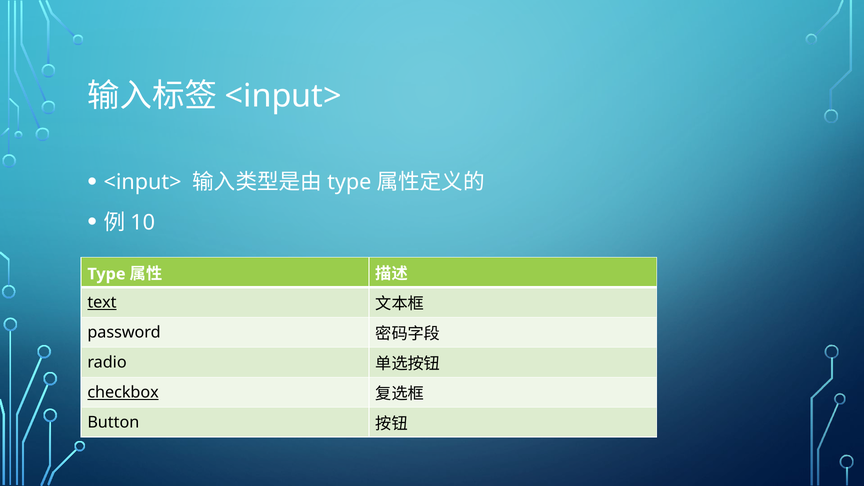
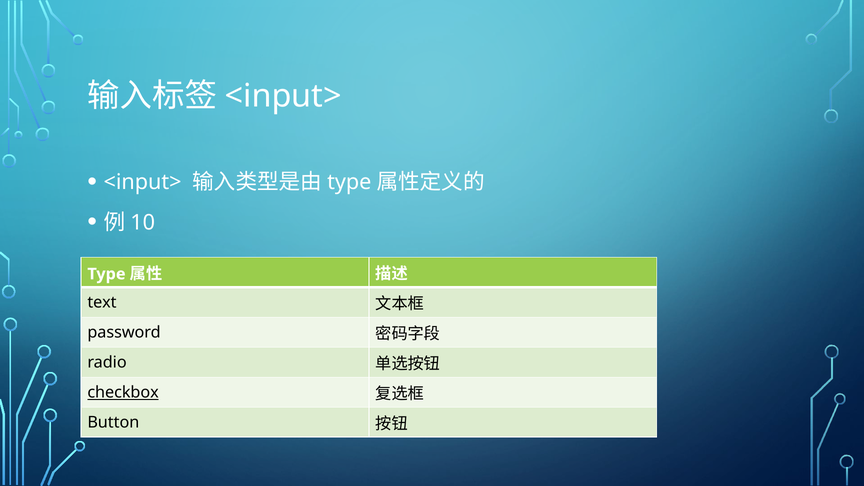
text underline: present -> none (102, 303)
